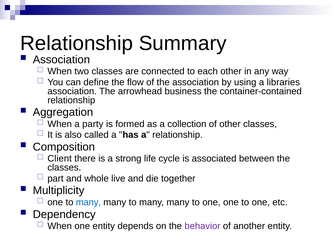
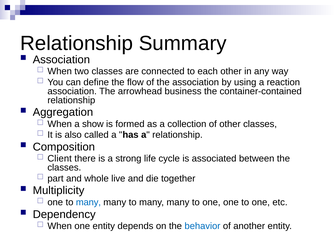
libraries: libraries -> reaction (283, 82)
party: party -> show (93, 124)
behavior colour: purple -> blue (202, 226)
